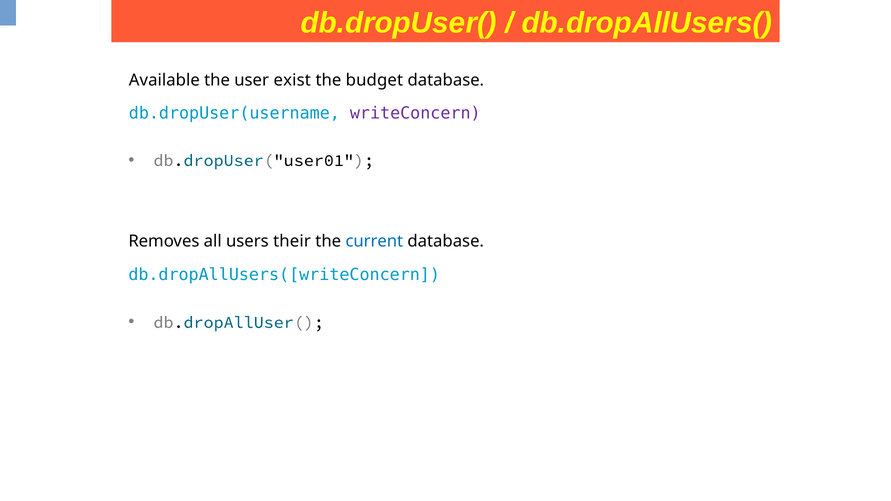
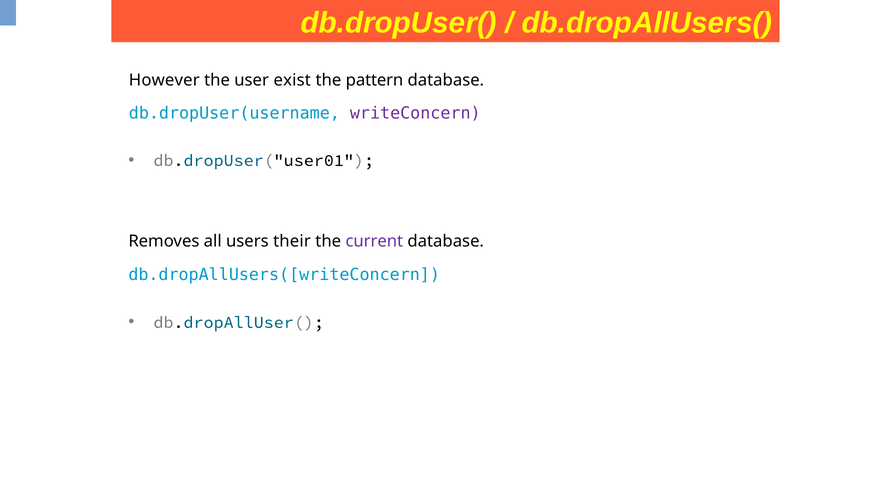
Available: Available -> However (164, 80)
budget: budget -> pattern (375, 80)
current colour: blue -> purple (374, 242)
